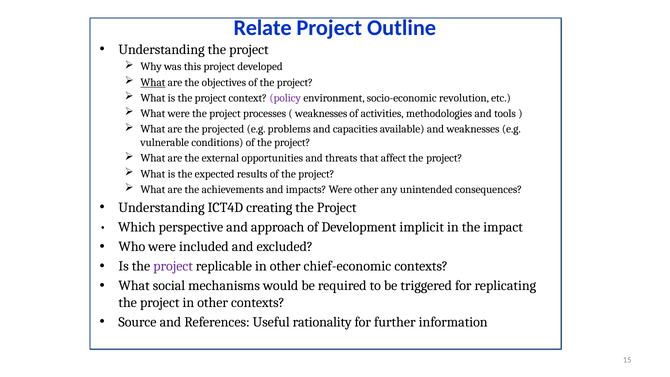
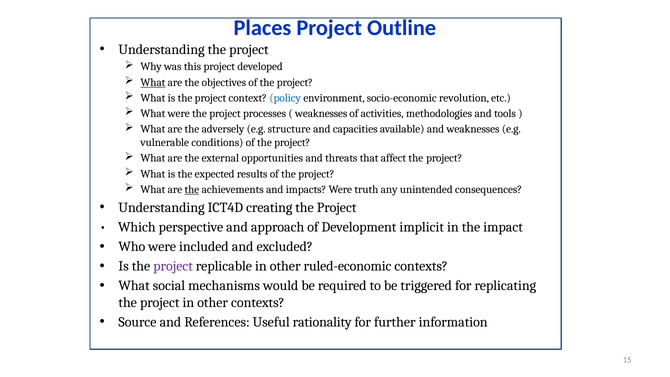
Relate: Relate -> Places (262, 28)
policy colour: purple -> blue (285, 98)
projected: projected -> adversely (223, 129)
problems: problems -> structure (289, 129)
the underline: none -> present (192, 189)
Were other: other -> truth (366, 189)
chief-economic: chief-economic -> ruled-economic (348, 266)
